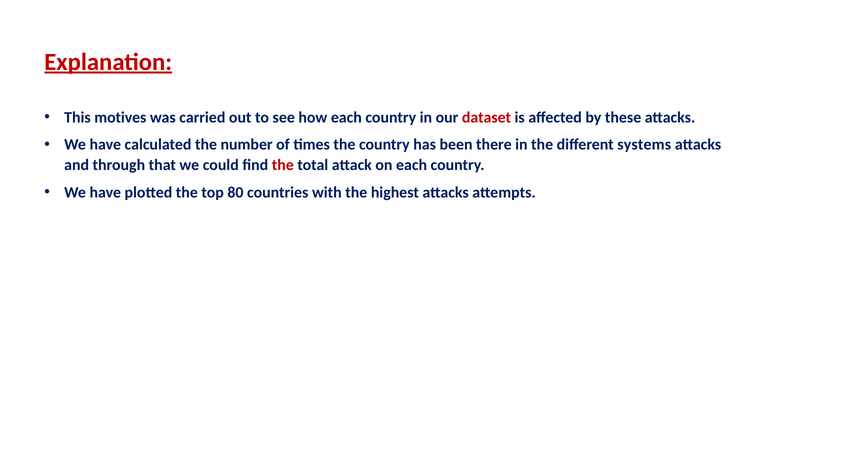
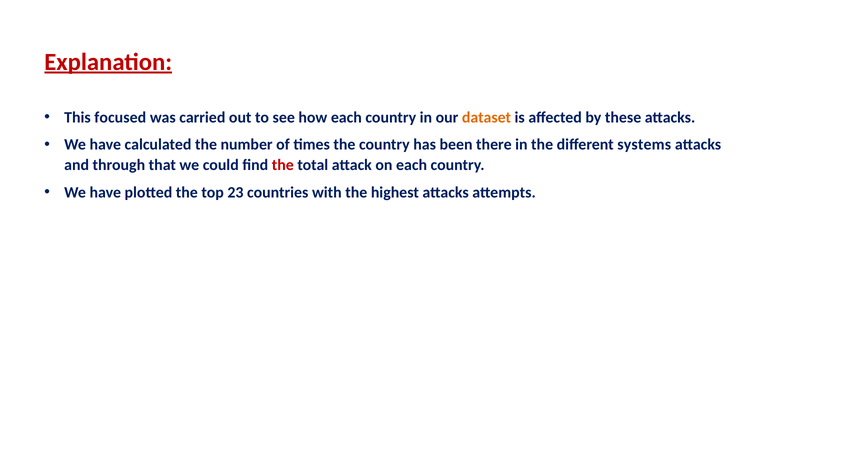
motives: motives -> focused (120, 117)
dataset colour: red -> orange (487, 117)
80: 80 -> 23 (235, 193)
